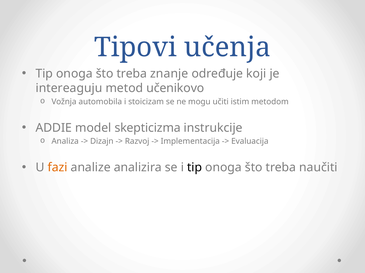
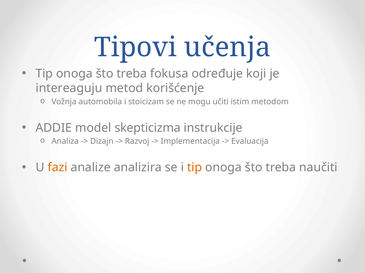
znanje: znanje -> fokusa (169, 74)
učenikovo: učenikovo -> korišćenje (175, 88)
tip colour: black -> orange (195, 168)
